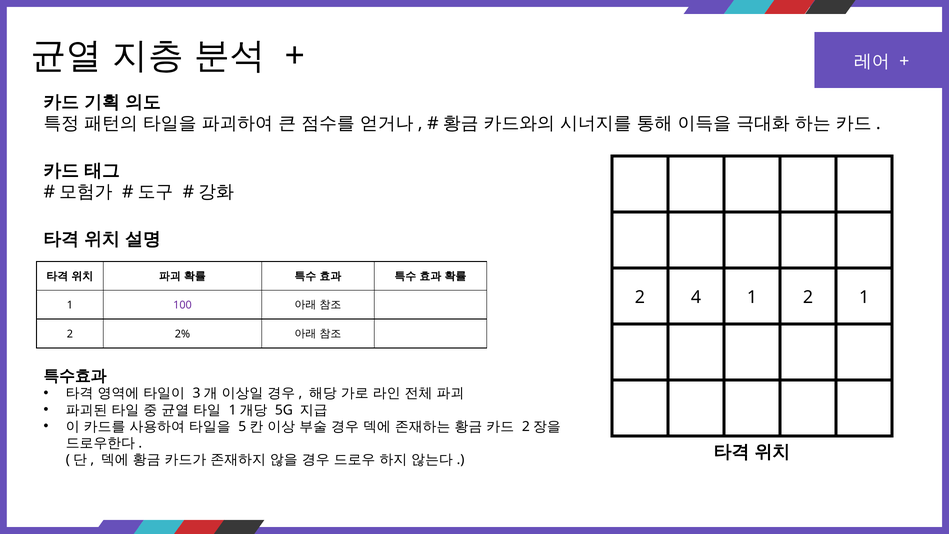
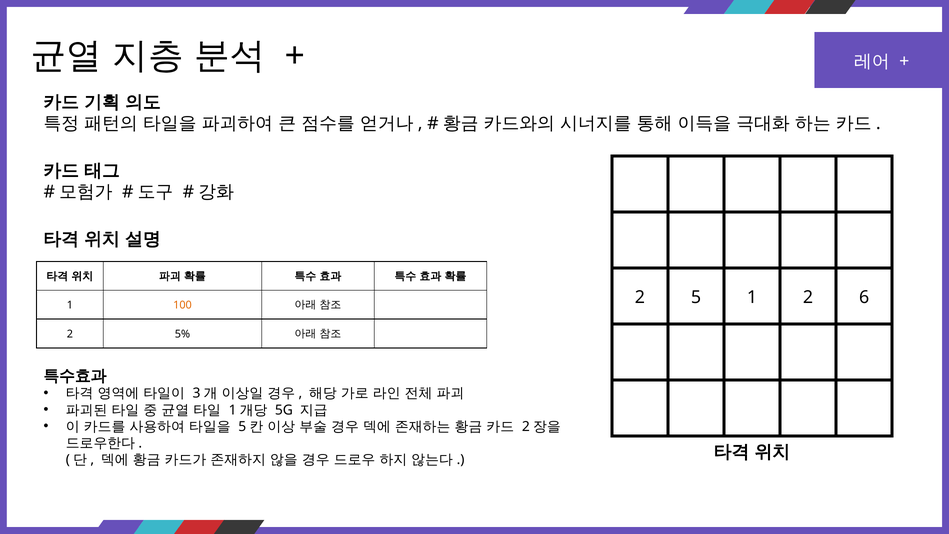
4: 4 -> 5 (696, 297)
2 1: 1 -> 6 (864, 297)
100 colour: purple -> orange (183, 305)
2%: 2% -> 5% (182, 334)
